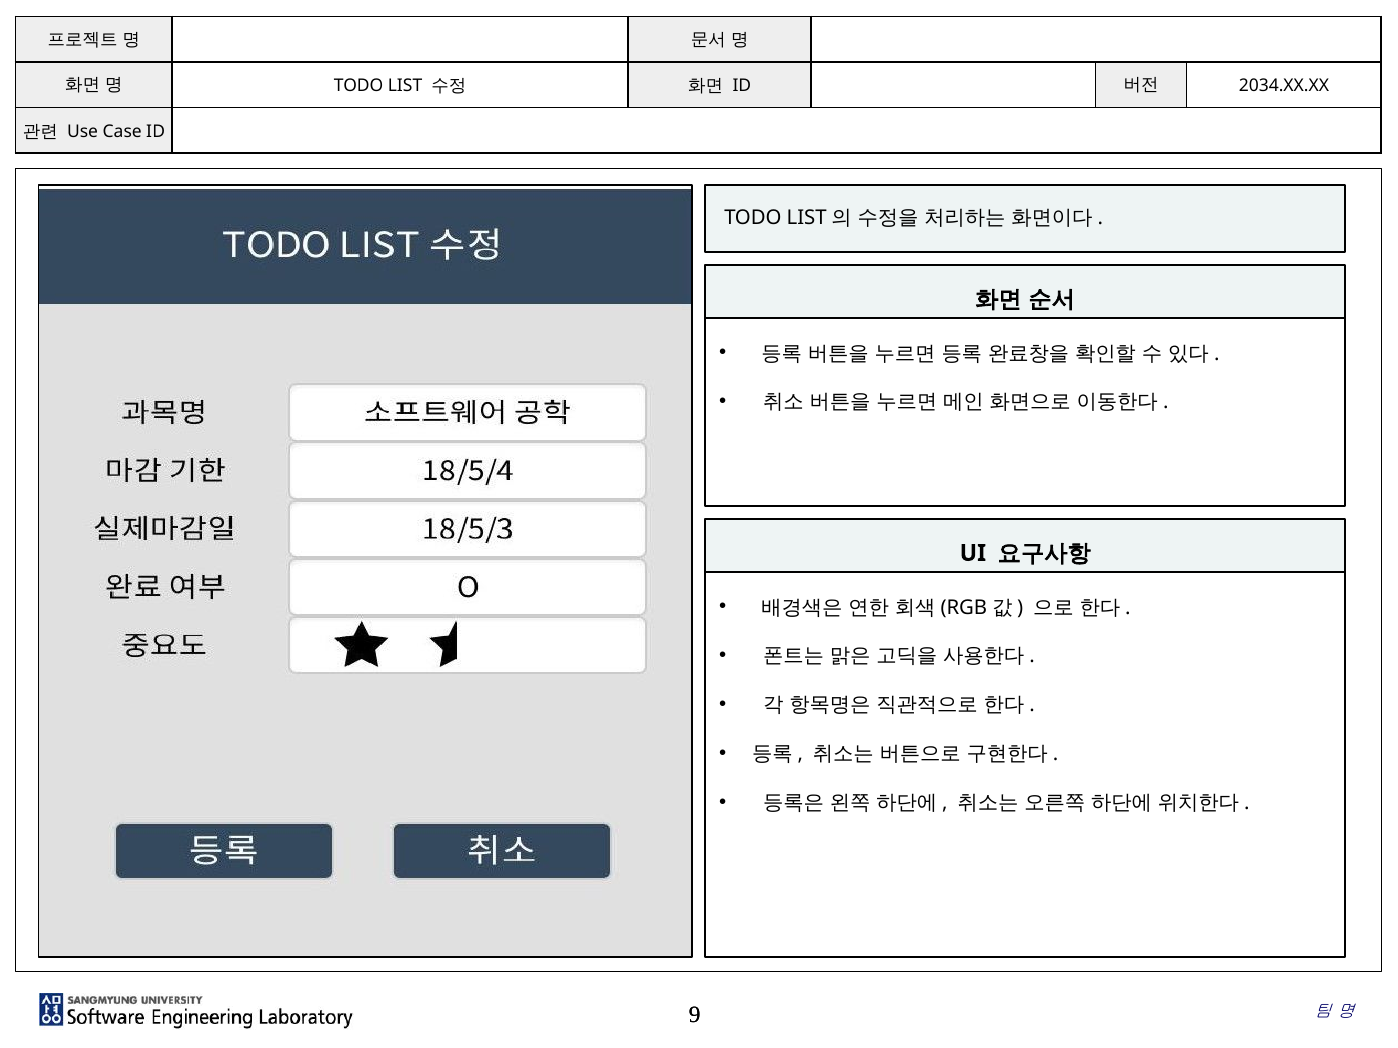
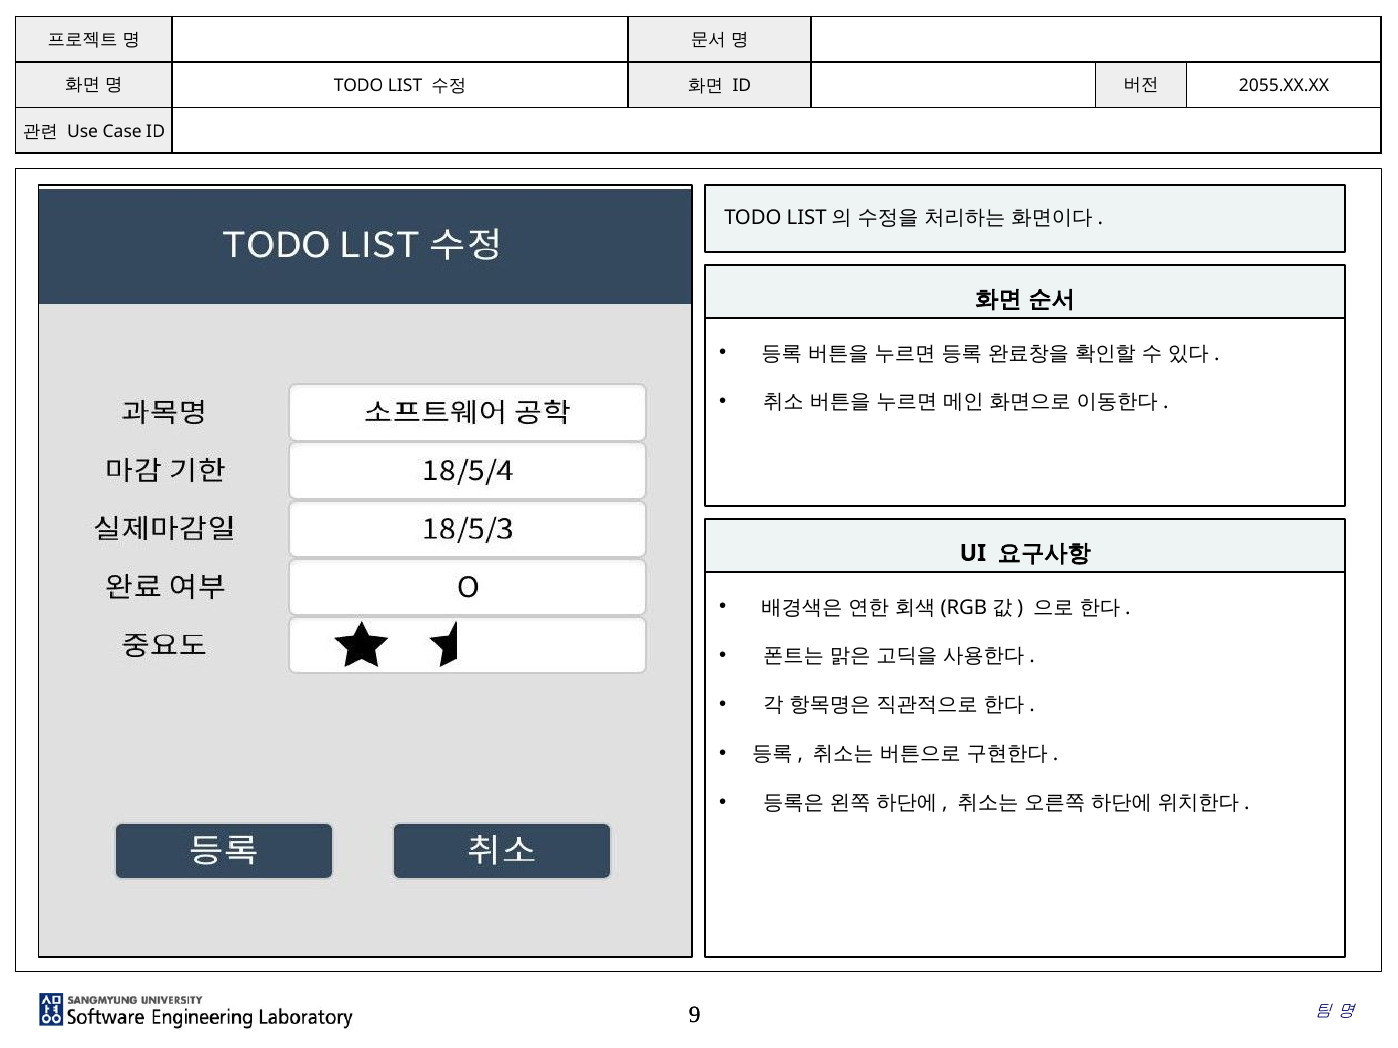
2034.XX.XX: 2034.XX.XX -> 2055.XX.XX (1284, 86)
